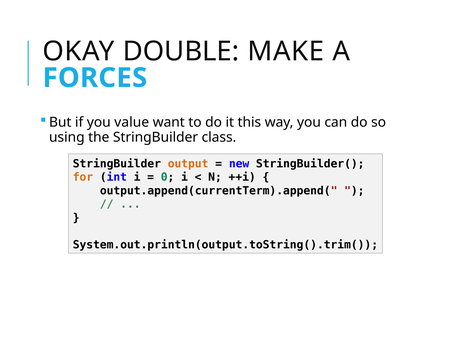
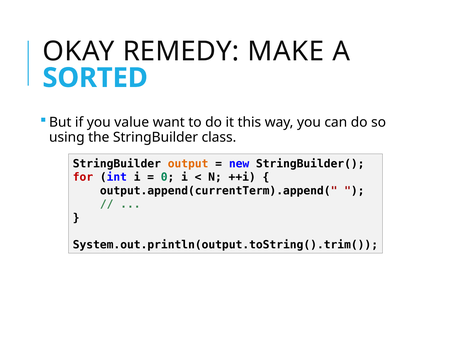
DOUBLE: DOUBLE -> REMEDY (181, 51)
FORCES: FORCES -> SORTED (95, 78)
for colour: orange -> red (83, 177)
